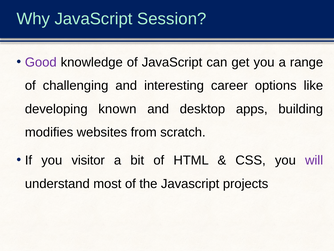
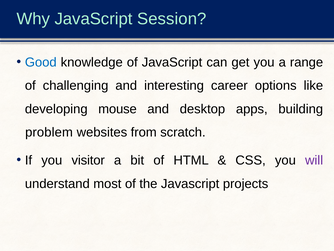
Good colour: purple -> blue (41, 62)
known: known -> mouse (118, 109)
modifies: modifies -> problem (49, 132)
